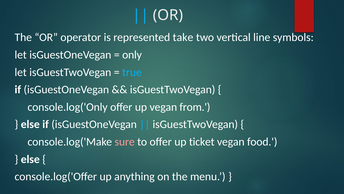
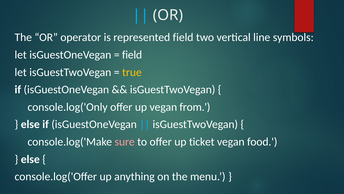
represented take: take -> field (183, 37)
only: only -> field (132, 55)
true colour: light blue -> yellow (132, 72)
